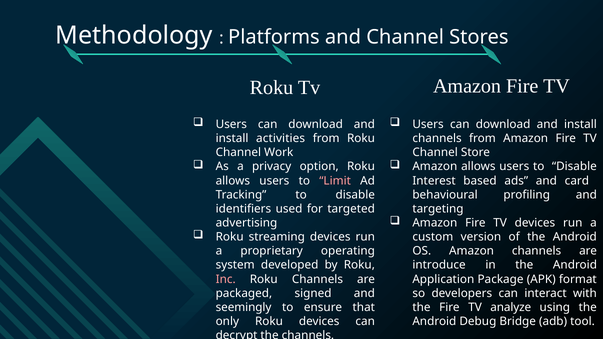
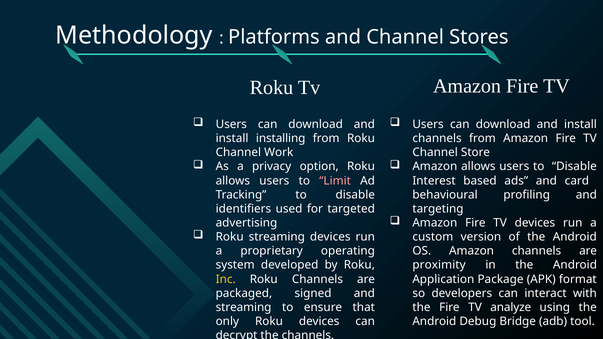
activities: activities -> installing (281, 139)
introduce: introduce -> proximity (439, 265)
Inc colour: pink -> yellow (226, 279)
seemingly: seemingly -> streaming (244, 308)
